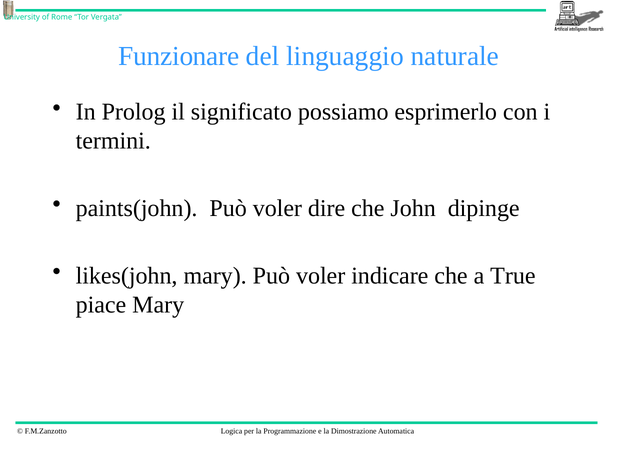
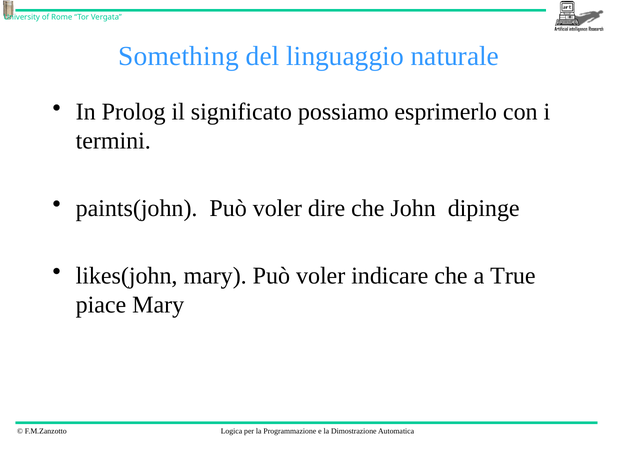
Funzionare: Funzionare -> Something (179, 56)
